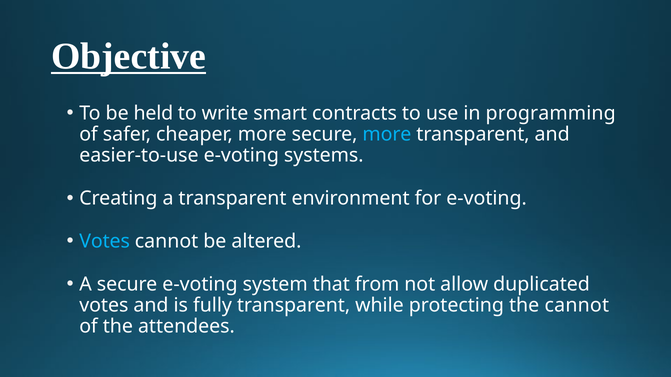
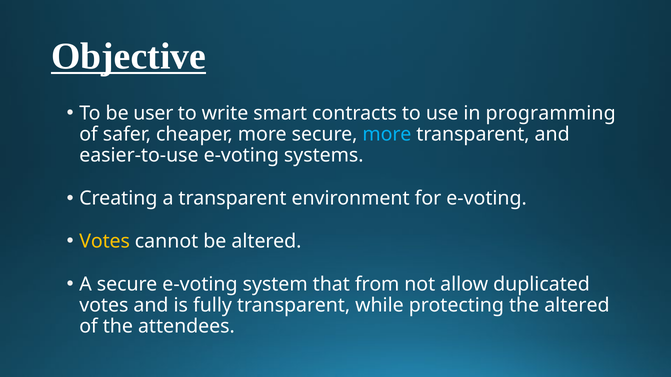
held: held -> user (153, 113)
Votes colour: light blue -> yellow (105, 242)
the cannot: cannot -> altered (577, 306)
